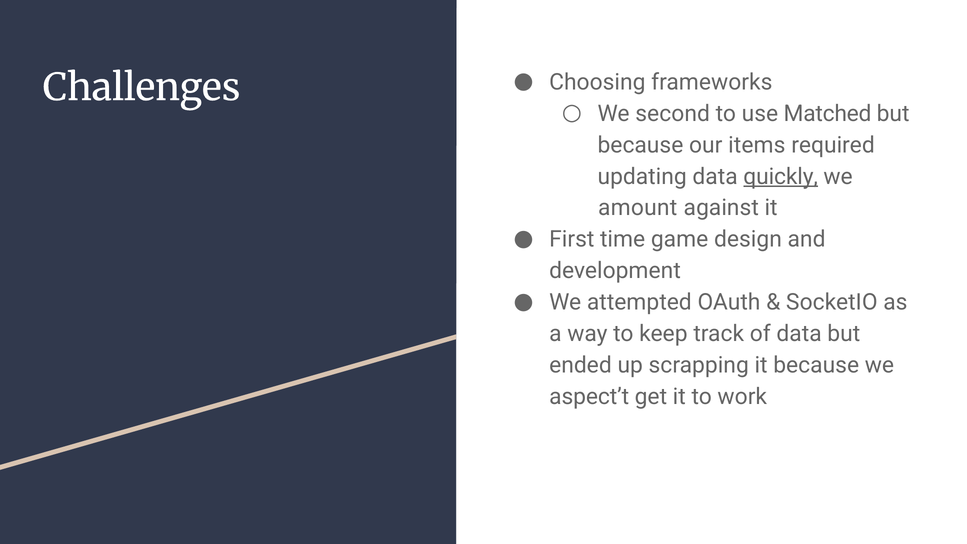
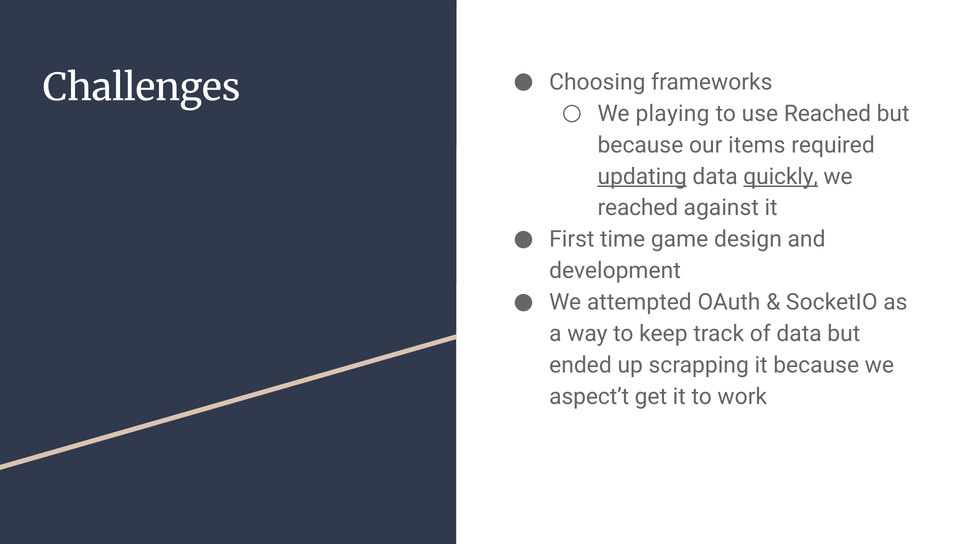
second: second -> playing (673, 113)
use Matched: Matched -> Reached (827, 113)
updating underline: none -> present (642, 176)
amount: amount -> reached (638, 208)
